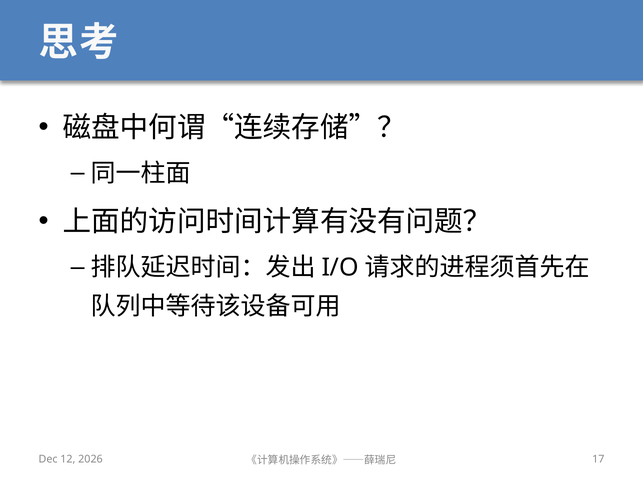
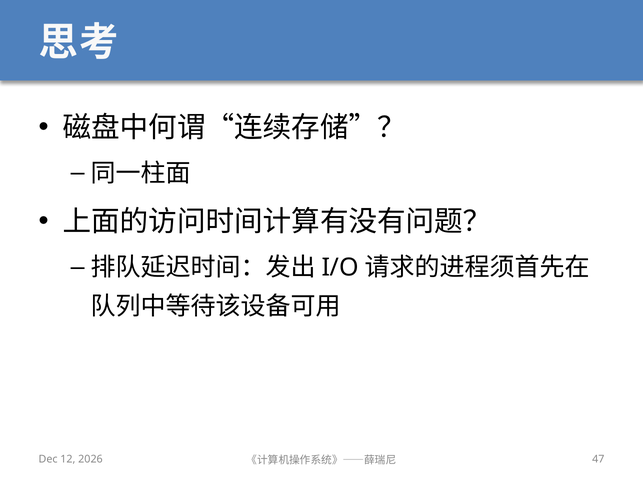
17: 17 -> 47 (598, 460)
